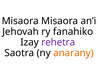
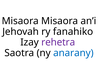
anarany colour: orange -> blue (73, 53)
